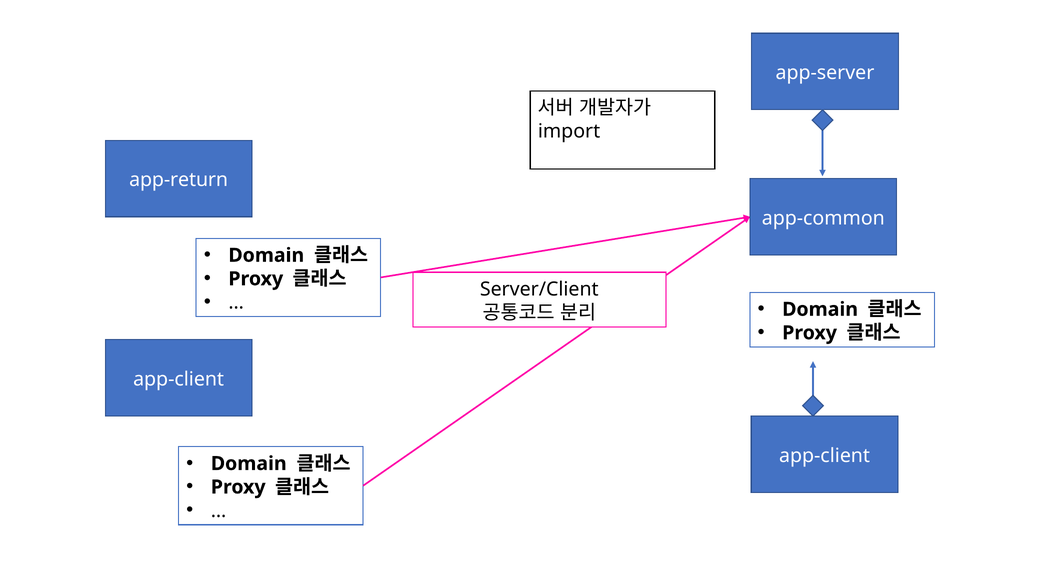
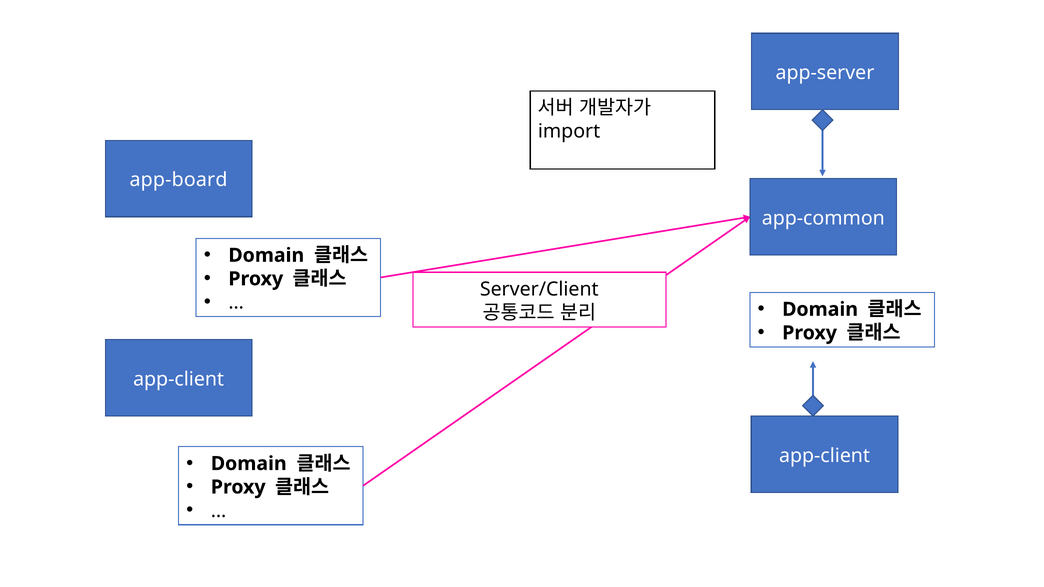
app-return: app-return -> app-board (178, 180)
